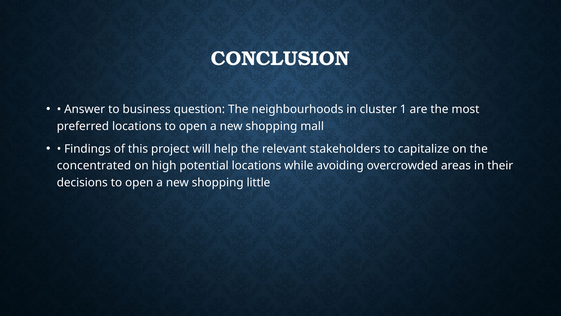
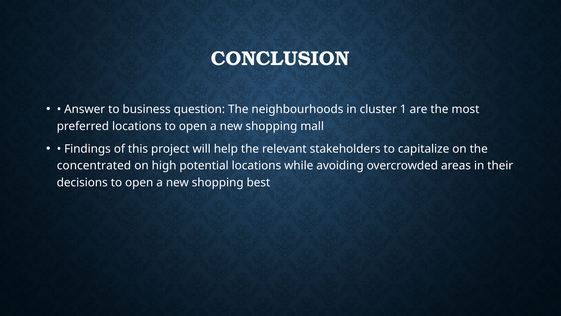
little: little -> best (258, 182)
